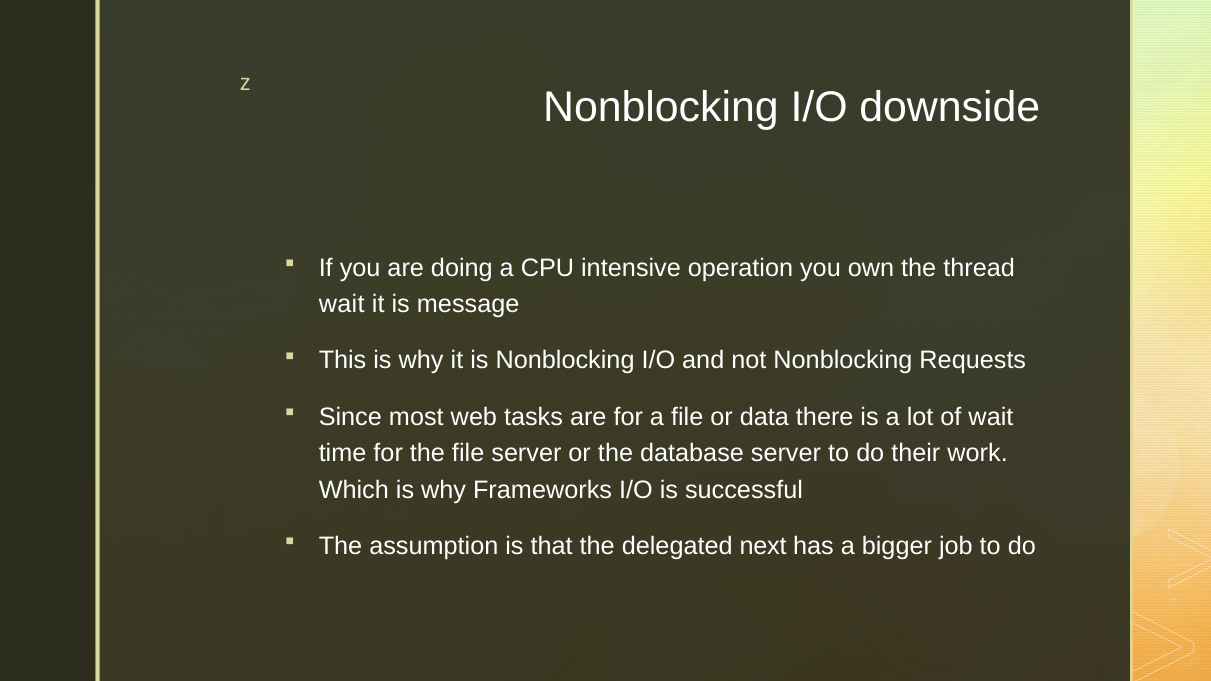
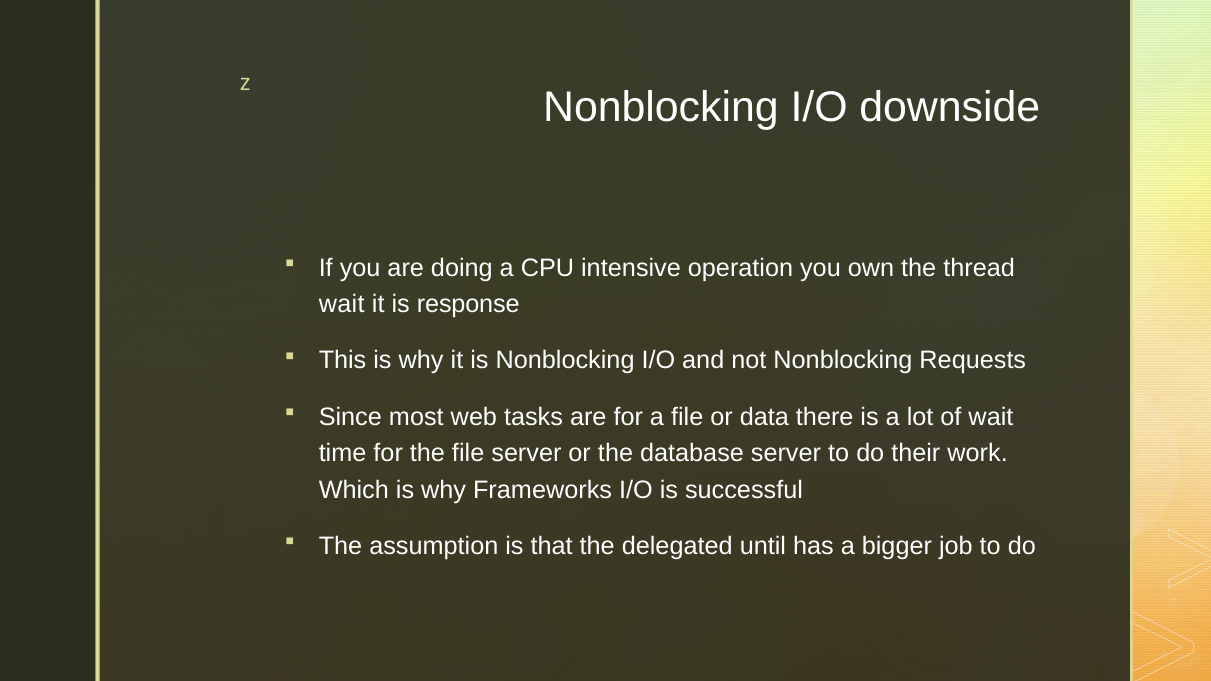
message: message -> response (468, 304)
next: next -> until (763, 546)
